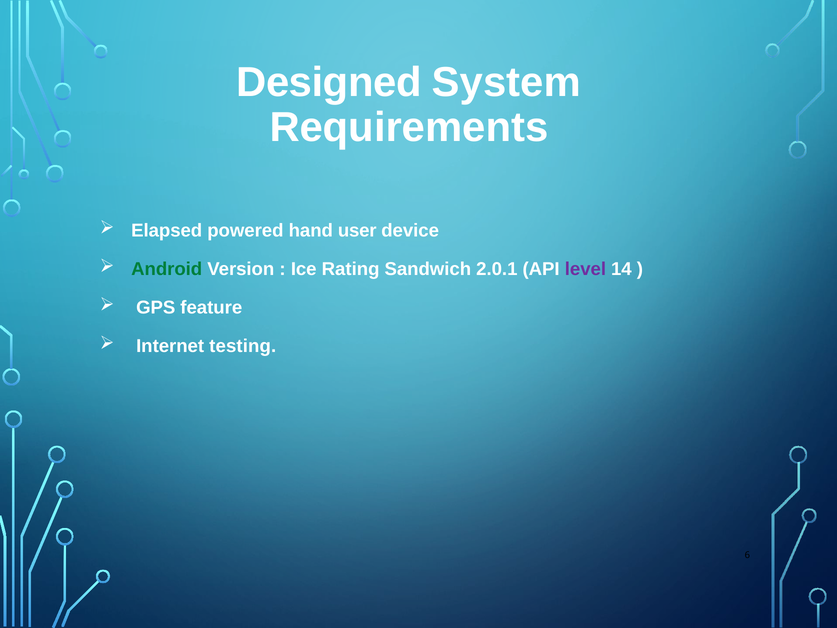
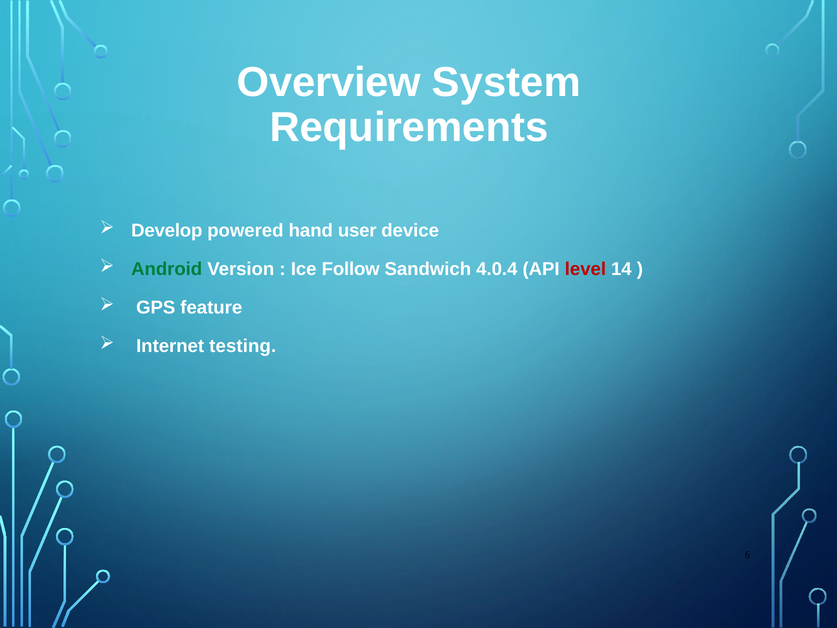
Designed: Designed -> Overview (329, 82)
Elapsed: Elapsed -> Develop (167, 231)
Rating: Rating -> Follow (351, 269)
2.0.1: 2.0.1 -> 4.0.4 (497, 269)
level colour: purple -> red (585, 269)
